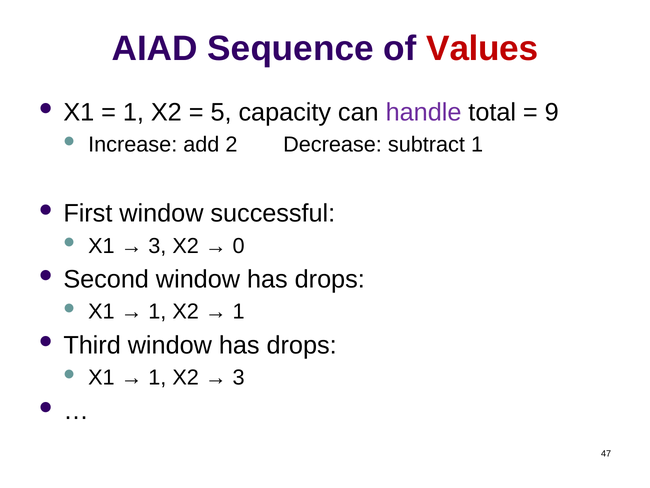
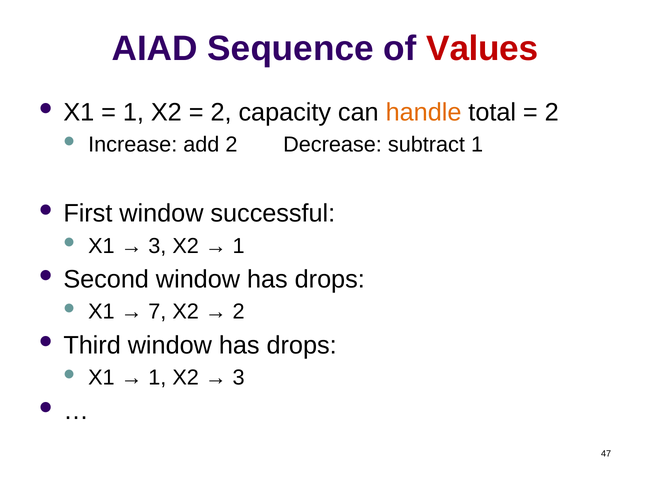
5: 5 -> 2 (221, 112)
handle colour: purple -> orange (424, 112)
9: 9 -> 2 (552, 112)
0: 0 -> 1 (239, 246)
1: 1 -> 7 (157, 311)
1: 1 -> 2 (239, 311)
